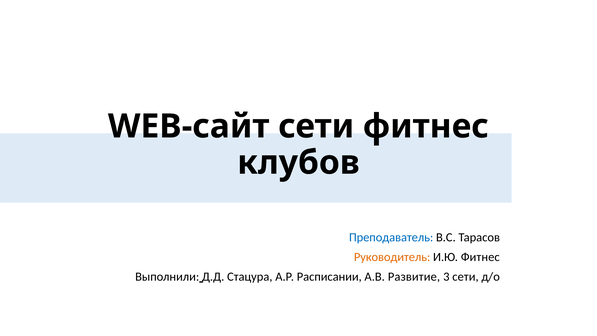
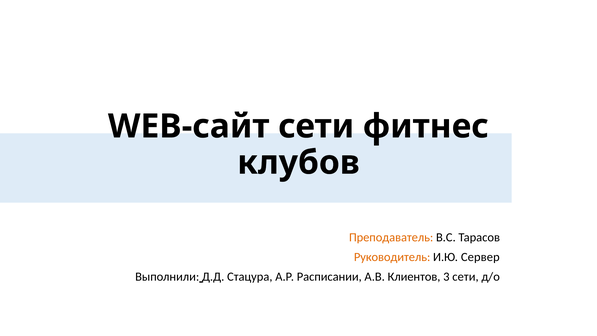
Преподаватель colour: blue -> orange (391, 237)
И.Ю Фитнес: Фитнес -> Сервер (480, 257)
Развитие: Развитие -> Клиентов (414, 276)
